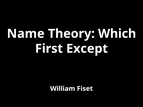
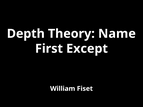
Name: Name -> Depth (26, 34)
Which: Which -> Name (117, 34)
